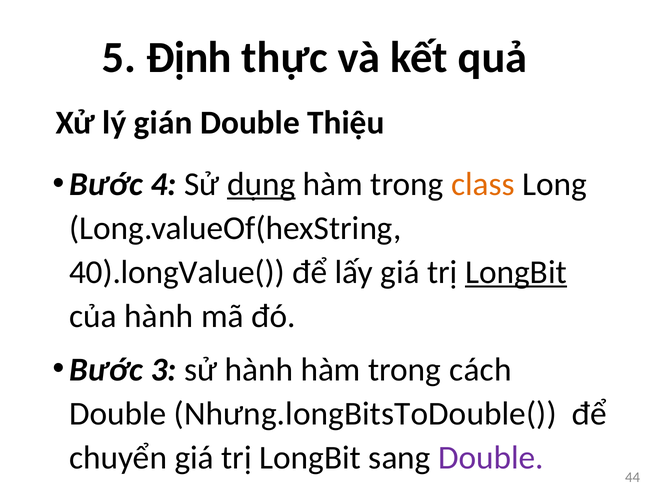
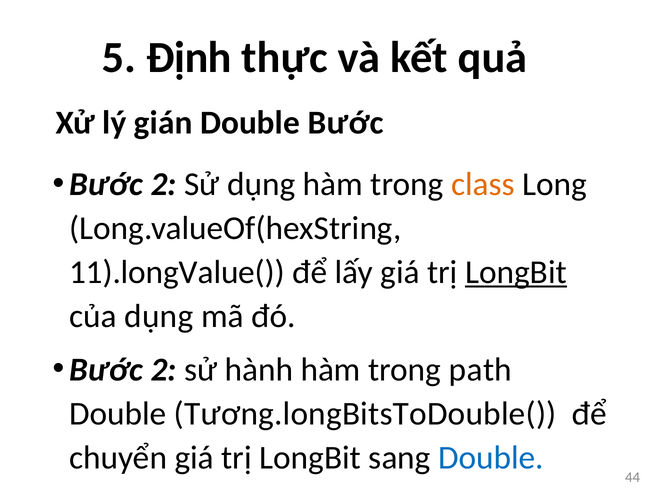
Double Thiệu: Thiệu -> Bước (346, 123)
4: 4 -> 2 (164, 184)
dụng underline: present -> none (261, 184)
40).longValue(: 40).longValue( -> 11).longValue( (177, 272)
của hành: hành -> dụng (159, 316)
3: 3 -> 2 (164, 370)
cách: cách -> path (480, 370)
Nhưng.longBitsToDouble(: Nhưng.longBitsToDouble( -> Tương.longBitsToDouble( (365, 414)
Double colour: purple -> blue (491, 458)
